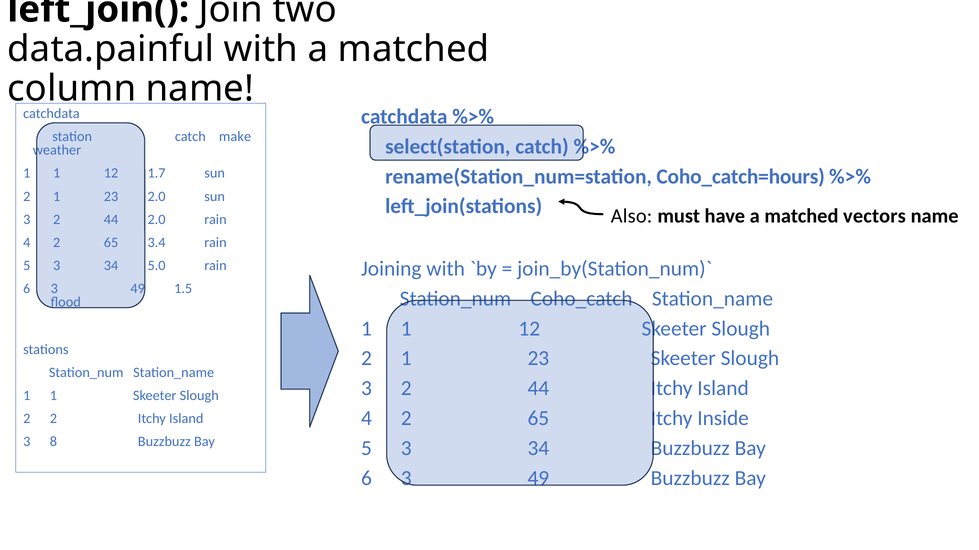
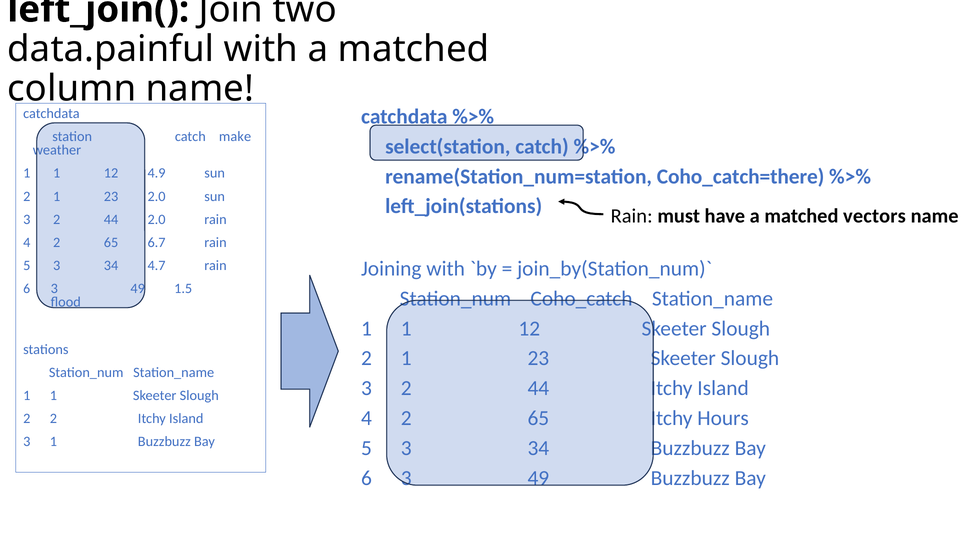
1.7: 1.7 -> 4.9 (157, 174)
Coho_catch=hours: Coho_catch=hours -> Coho_catch=there (741, 177)
Also: Also -> Rain (632, 216)
3.4: 3.4 -> 6.7 (157, 243)
5.0: 5.0 -> 4.7 (157, 266)
Inside: Inside -> Hours (723, 419)
3 8: 8 -> 1 (53, 442)
